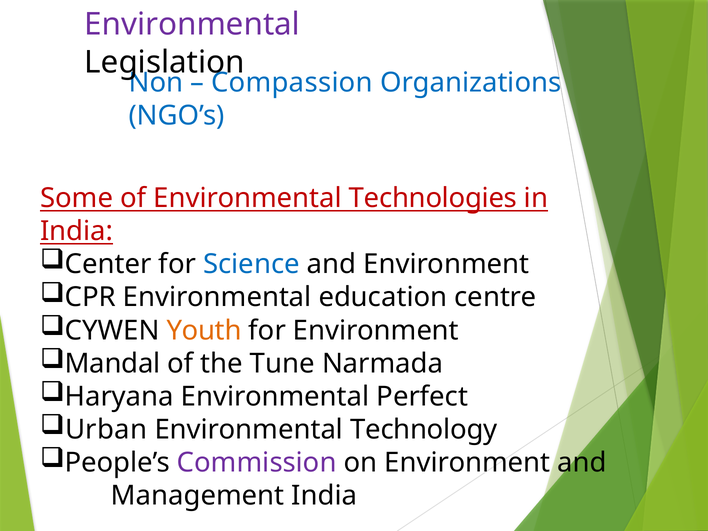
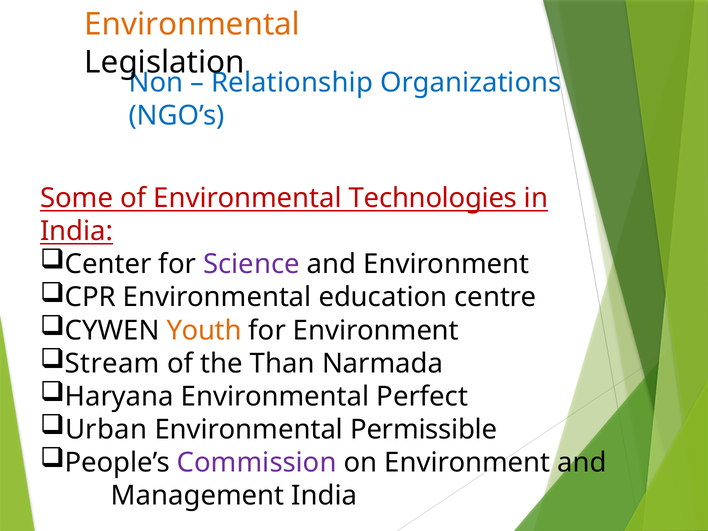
Environmental colour: purple -> orange (192, 25)
Compassion: Compassion -> Relationship (292, 83)
Science colour: blue -> purple (251, 264)
Mandal: Mandal -> Stream (112, 364)
Tune: Tune -> Than (282, 364)
Technology: Technology -> Permissible (424, 430)
